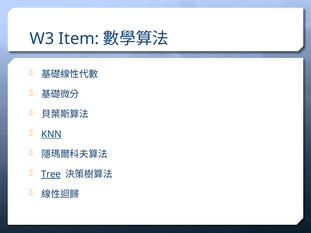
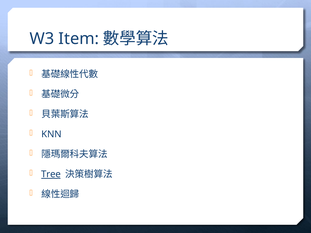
KNN underline: present -> none (51, 134)
